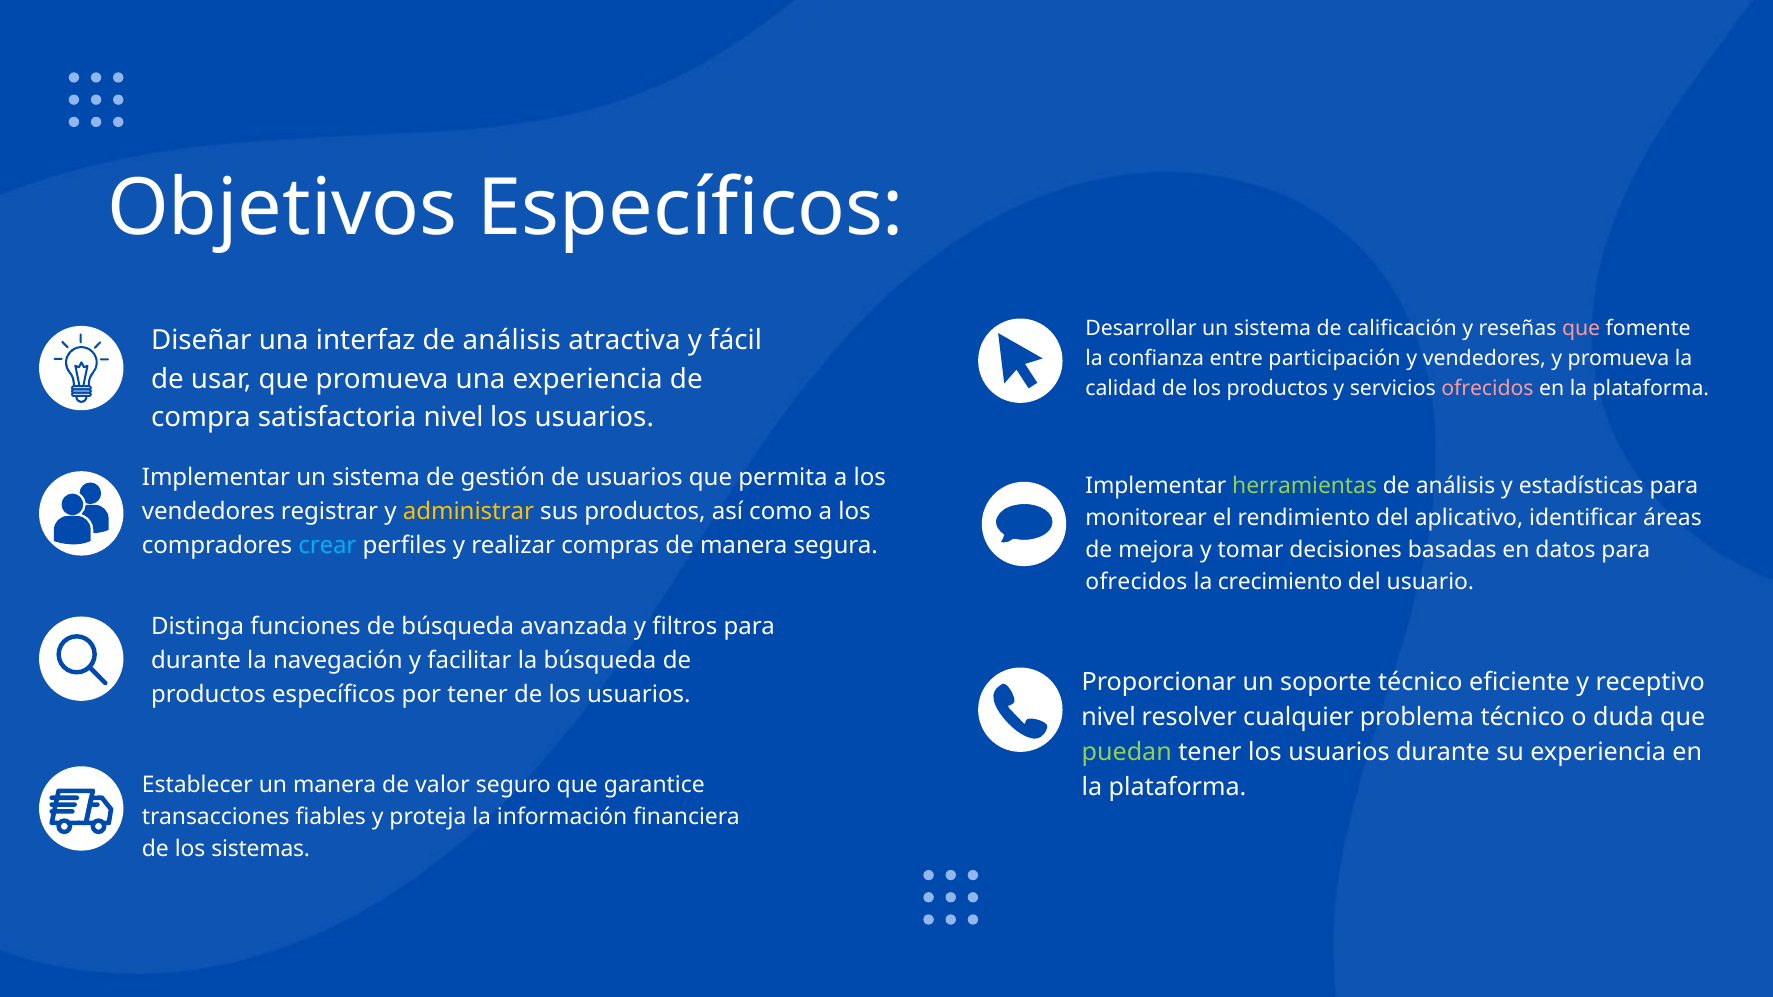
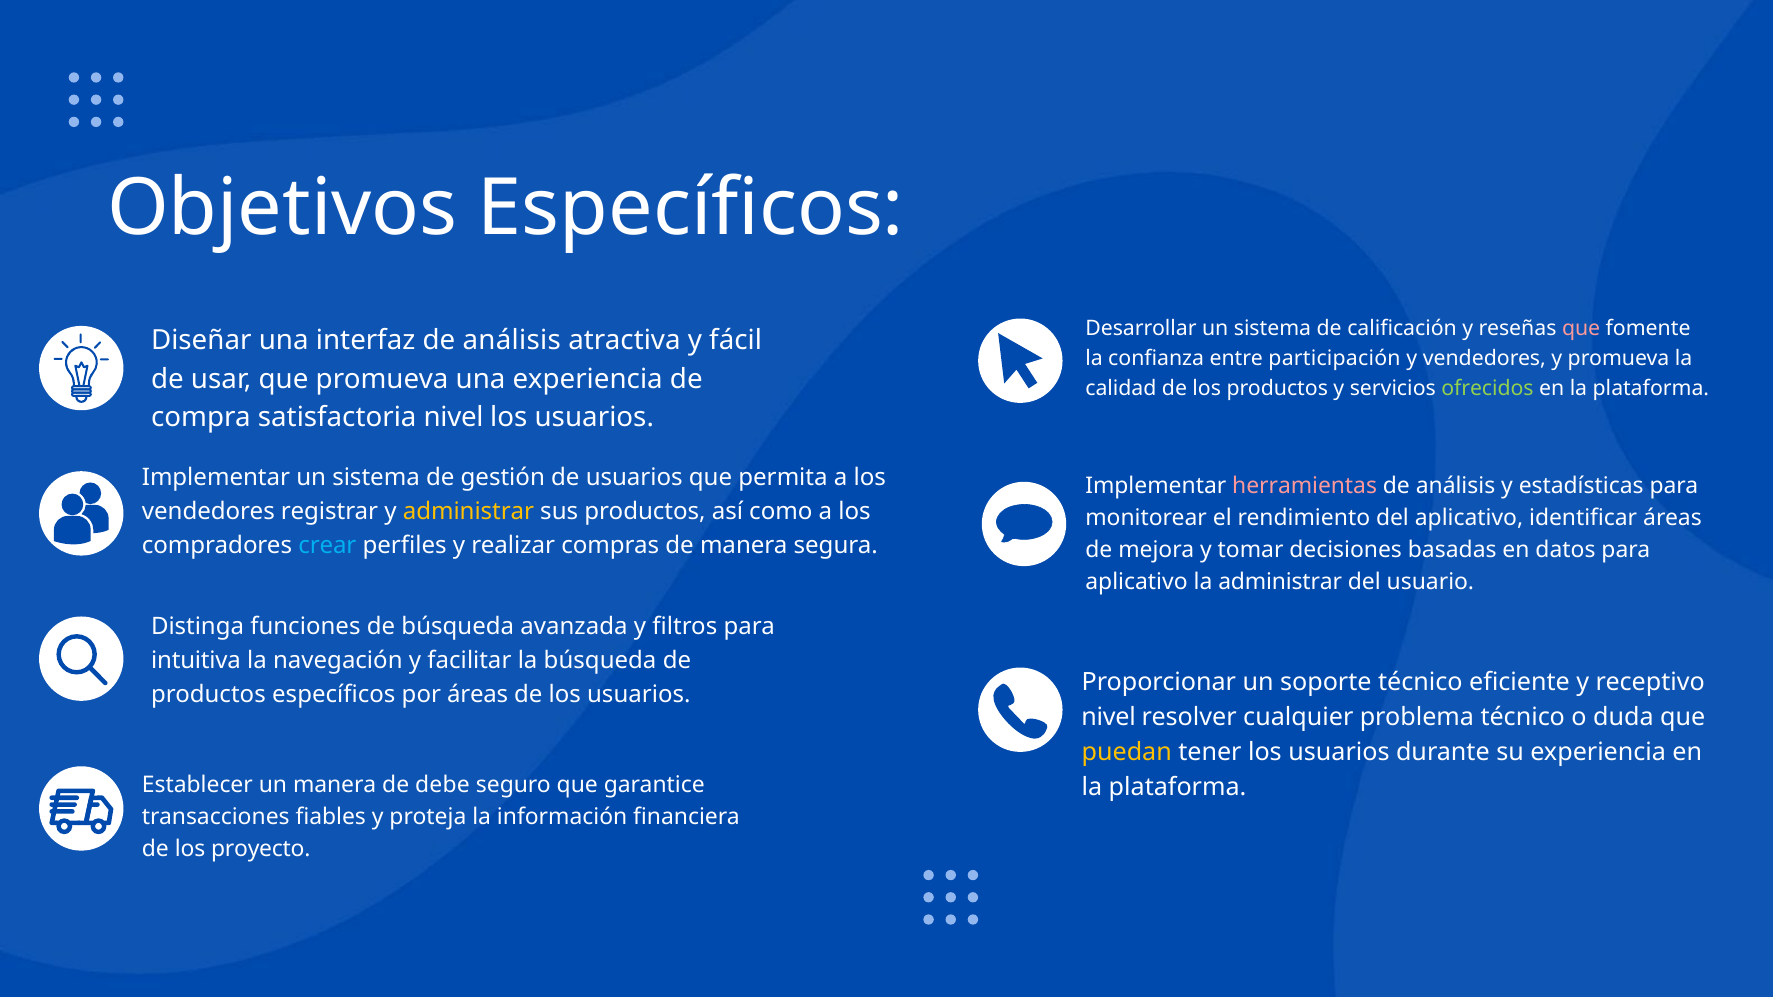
ofrecidos colour: pink -> light green (1487, 388)
herramientas colour: light green -> pink (1305, 486)
ofrecidos: ofrecidos -> aplicativo (1136, 582)
la crecimiento: crecimiento -> administrar (1280, 582)
durante: durante -> intuitiva (196, 661)
por tener: tener -> áreas (478, 695)
puedan colour: light green -> yellow (1127, 753)
valor: valor -> debe (442, 786)
sistemas: sistemas -> proyecto (261, 850)
